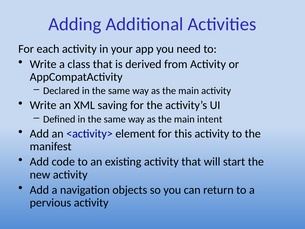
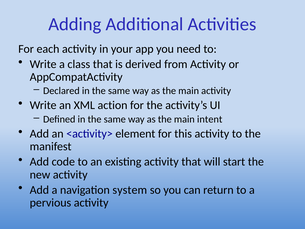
saving: saving -> action (113, 105)
objects: objects -> system (130, 190)
